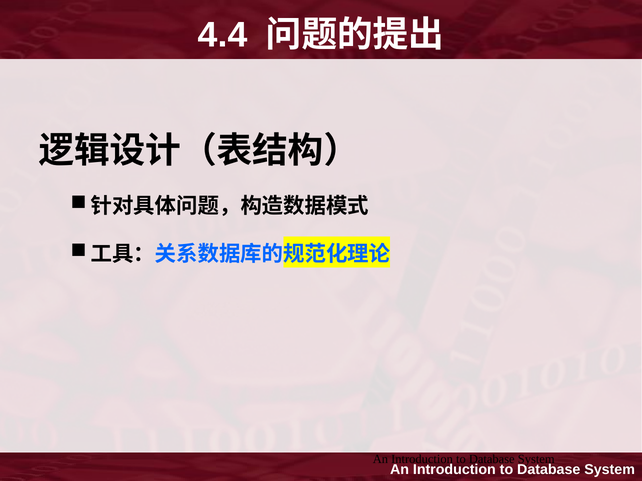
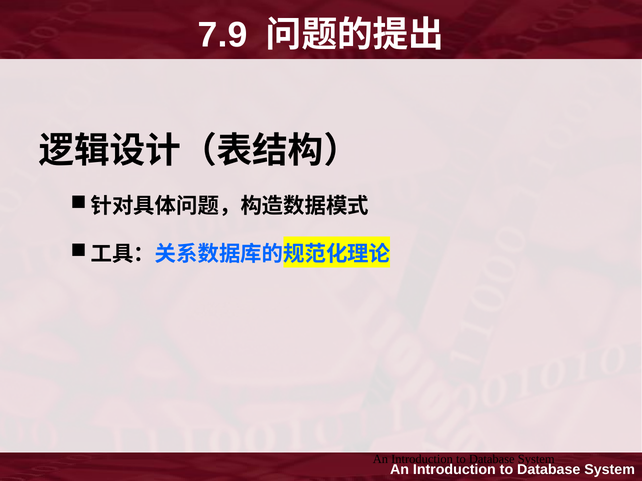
4.4: 4.4 -> 7.9 (223, 35)
